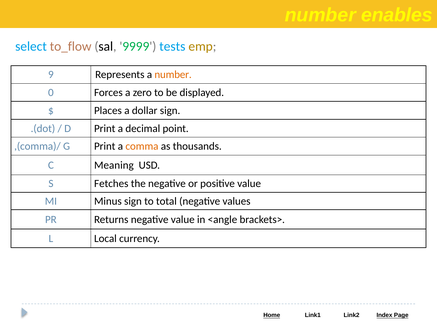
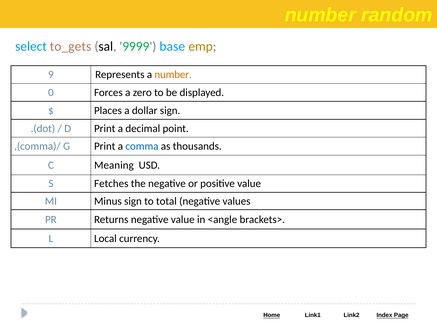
enables: enables -> random (397, 15)
to_flow: to_flow -> to_gets (71, 46)
tests: tests -> base (172, 46)
comma colour: orange -> blue (142, 146)
